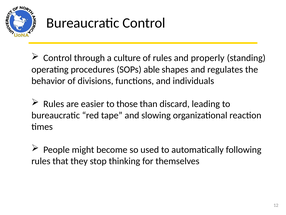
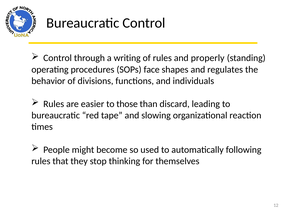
culture: culture -> writing (127, 58)
able: able -> face (152, 69)
